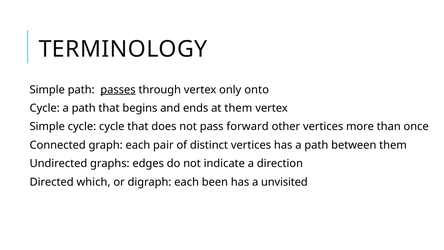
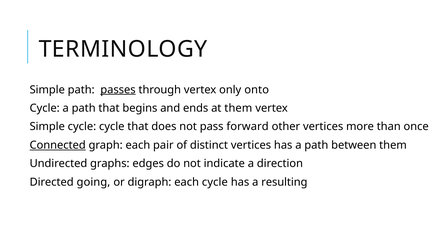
Connected underline: none -> present (58, 145)
which: which -> going (93, 182)
each been: been -> cycle (215, 182)
unvisited: unvisited -> resulting (284, 182)
